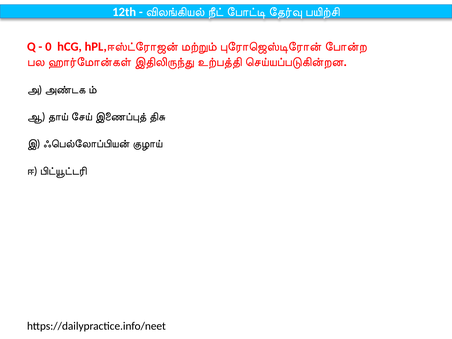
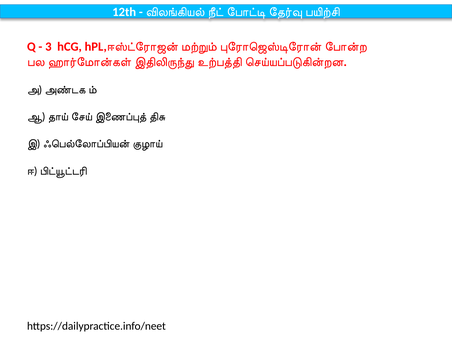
0: 0 -> 3 (48, 47)
